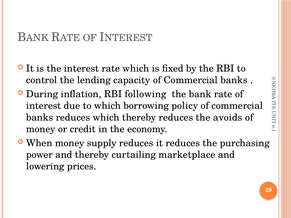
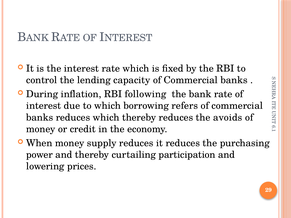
policy: policy -> refers (185, 106)
marketplace: marketplace -> participation (187, 155)
